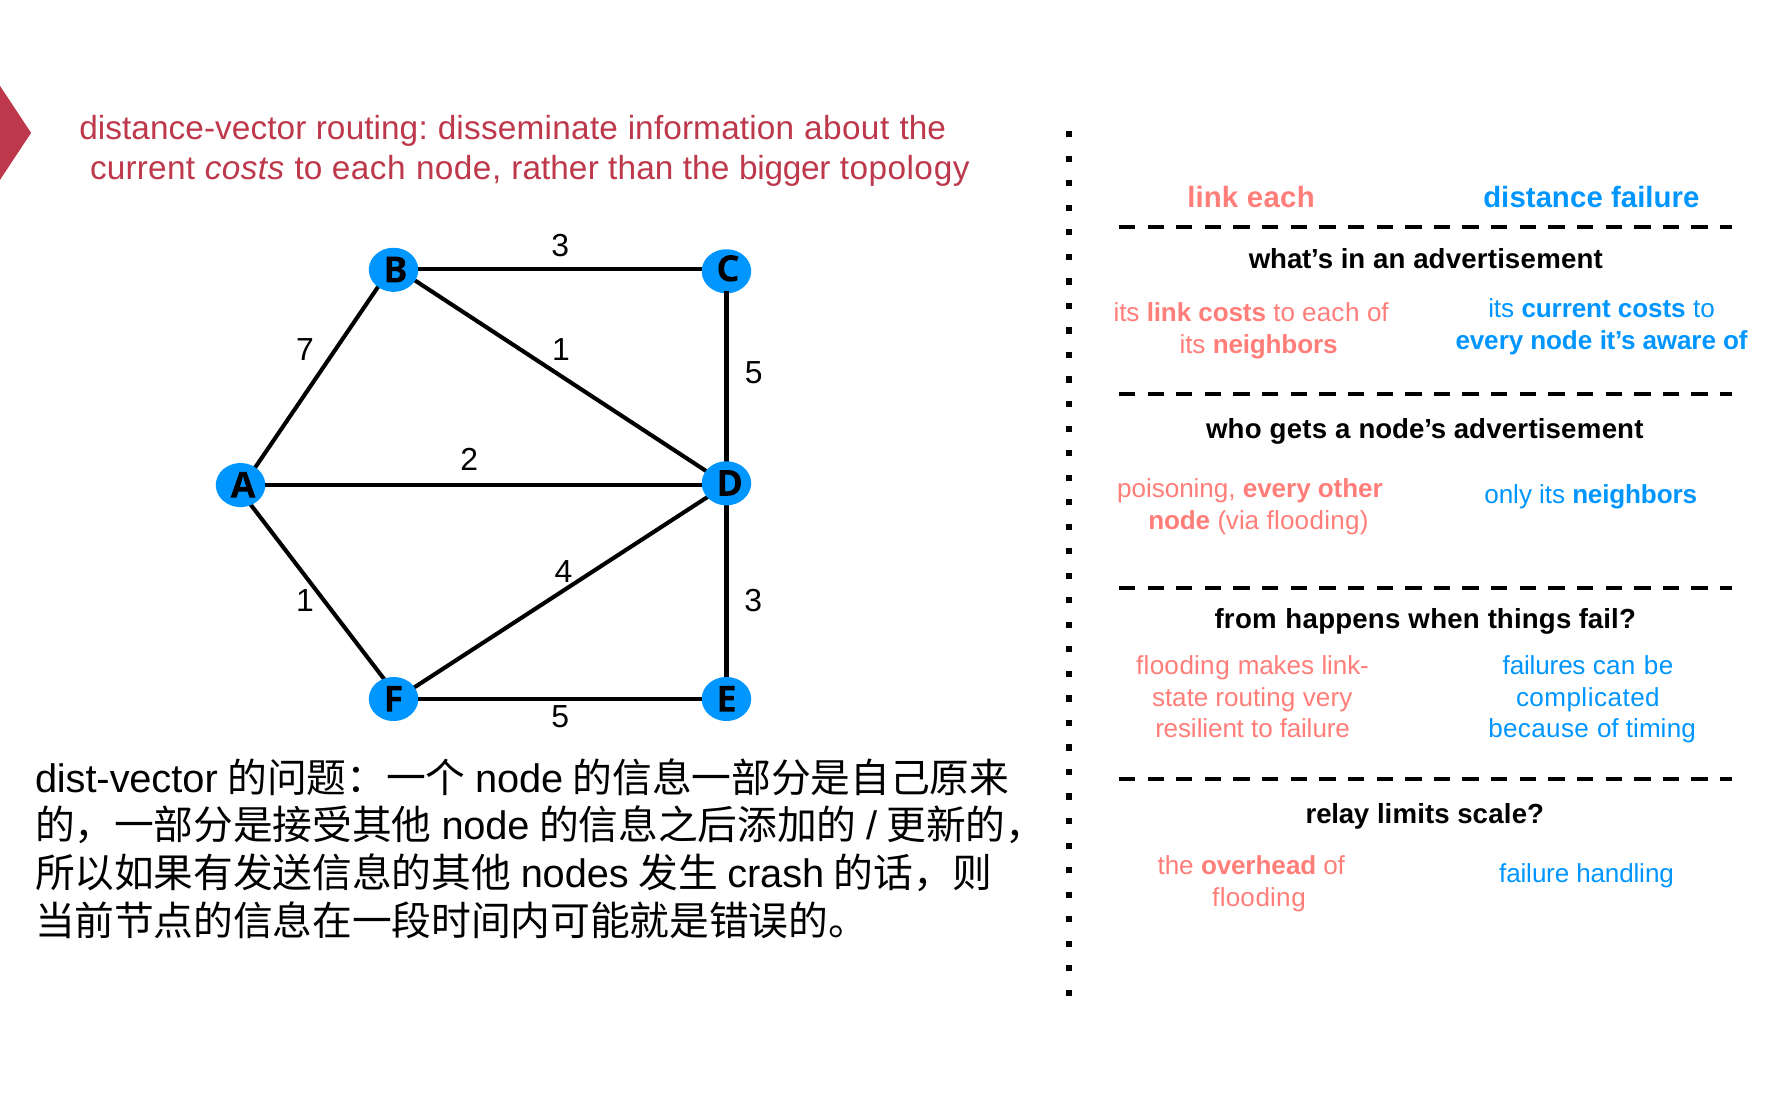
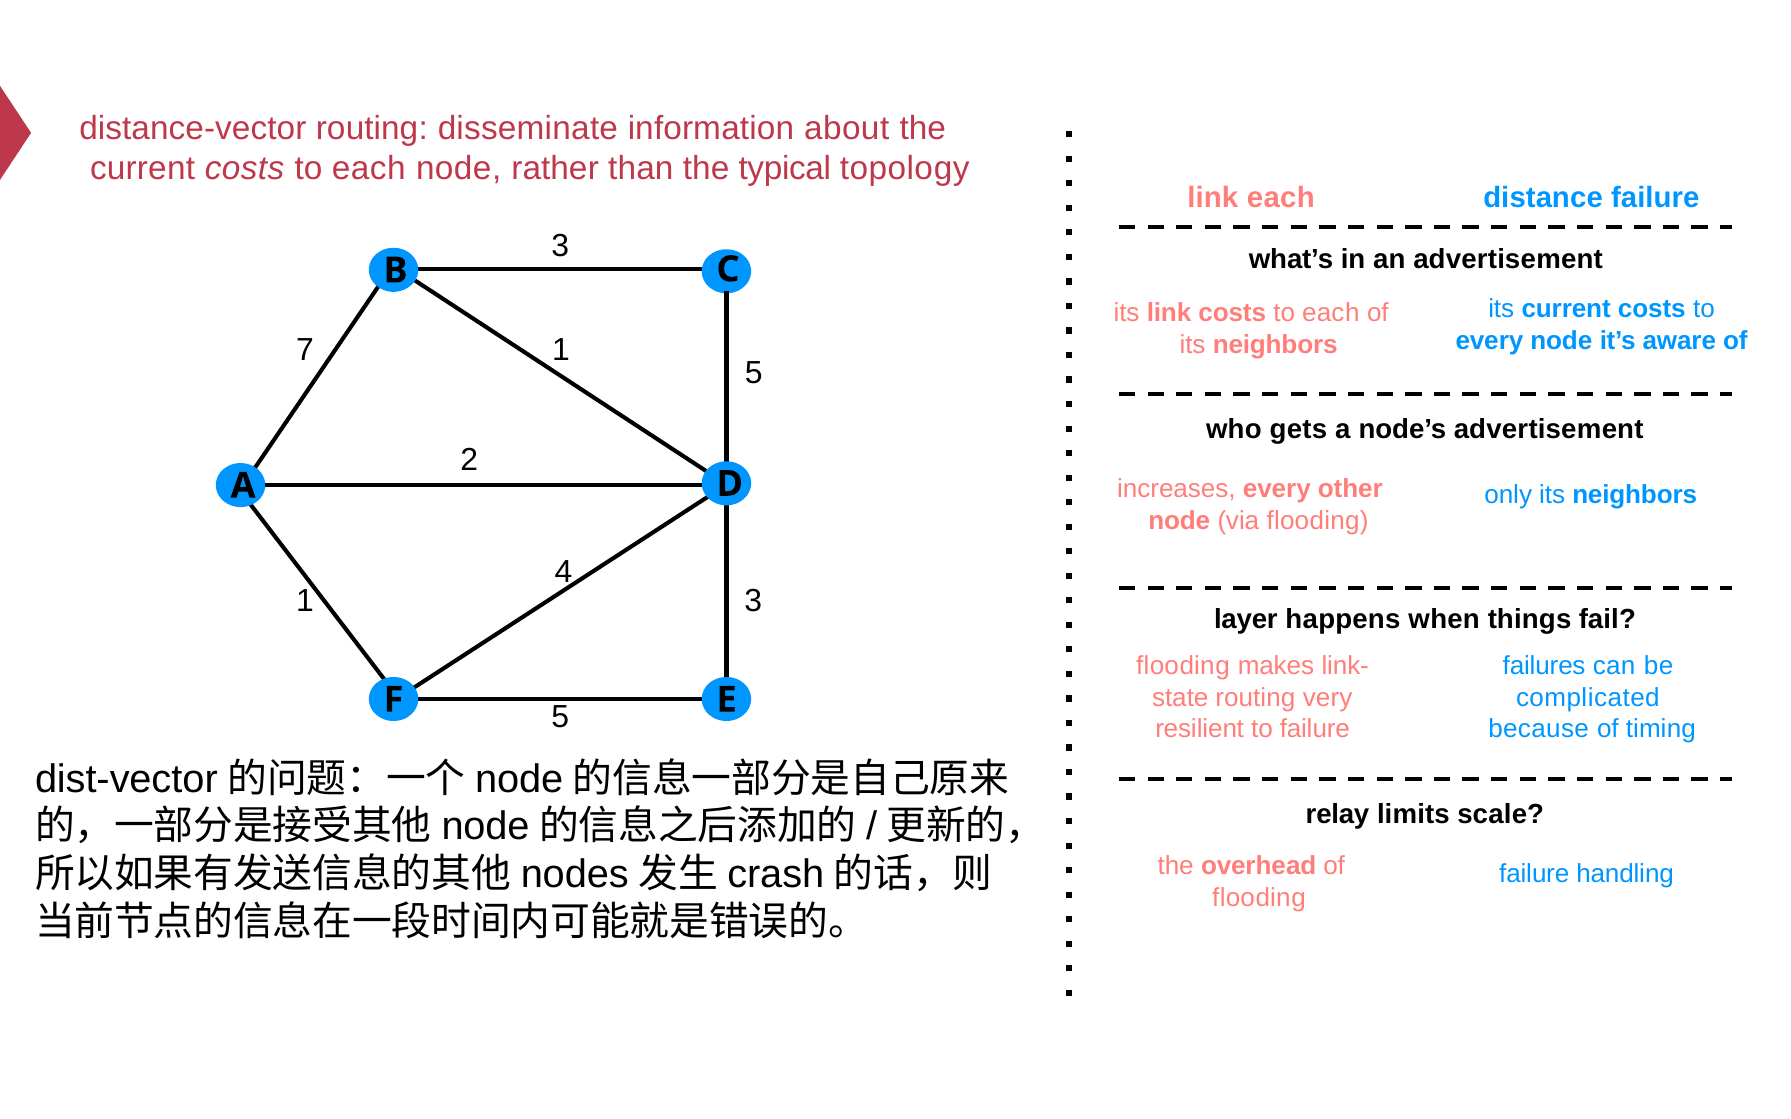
bigger: bigger -> typical (785, 169)
poisoning: poisoning -> increases (1176, 489)
from: from -> layer (1246, 619)
